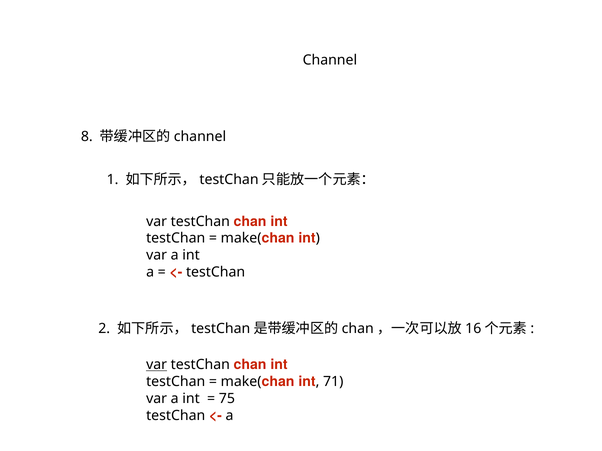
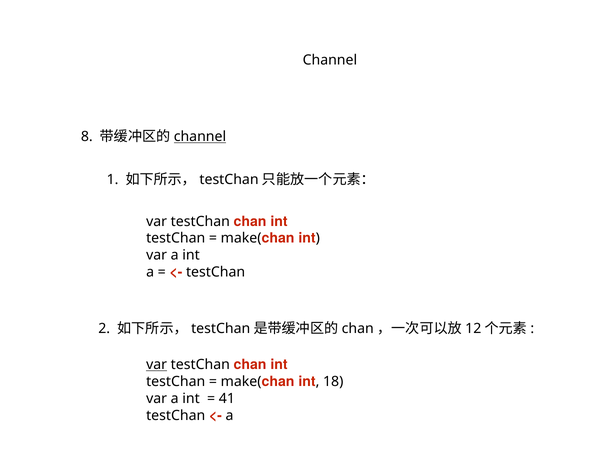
channel underline: none -> present (200, 137)
16: 16 -> 12 (473, 329)
71: 71 -> 18 (333, 382)
75: 75 -> 41 (227, 399)
